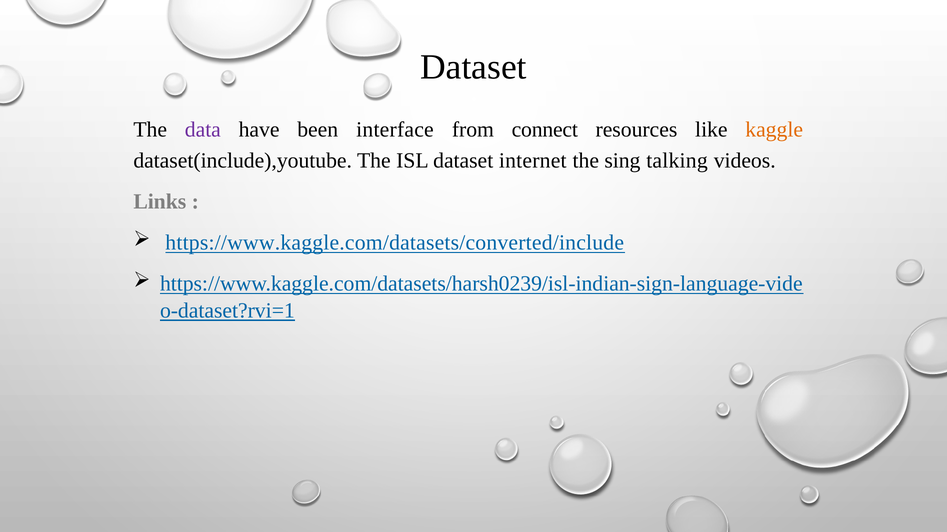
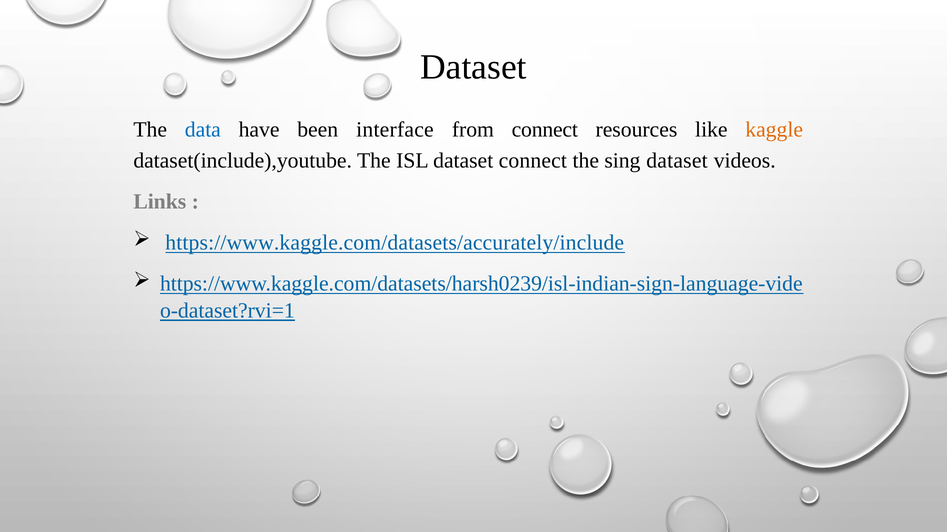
data colour: purple -> blue (203, 130)
dataset internet: internet -> connect (533, 161)
sing talking: talking -> dataset (677, 161)
https://www.kaggle.com/datasets/converted/include: https://www.kaggle.com/datasets/converted/include -> https://www.kaggle.com/datasets/accurately/include (395, 243)
